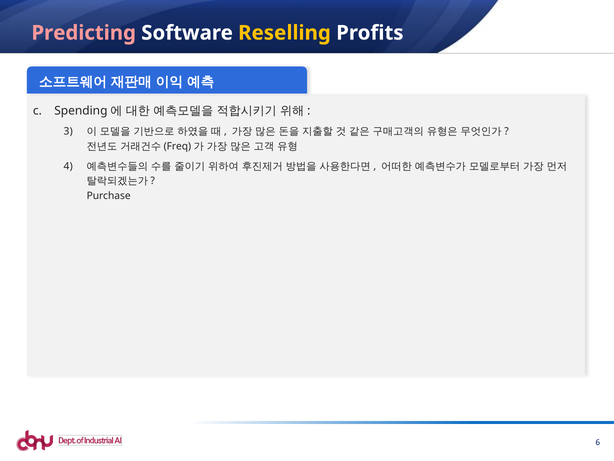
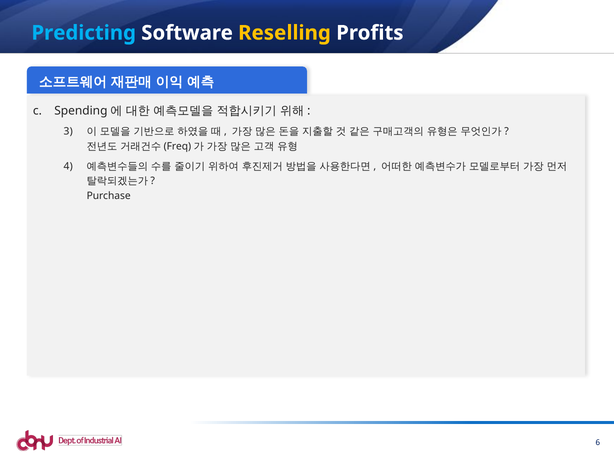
Predicting colour: pink -> light blue (84, 33)
